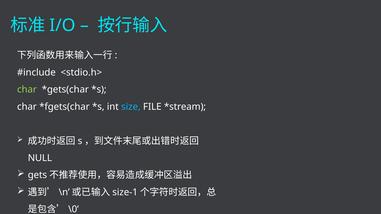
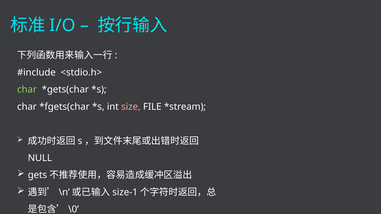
size colour: light blue -> pink (131, 107)
